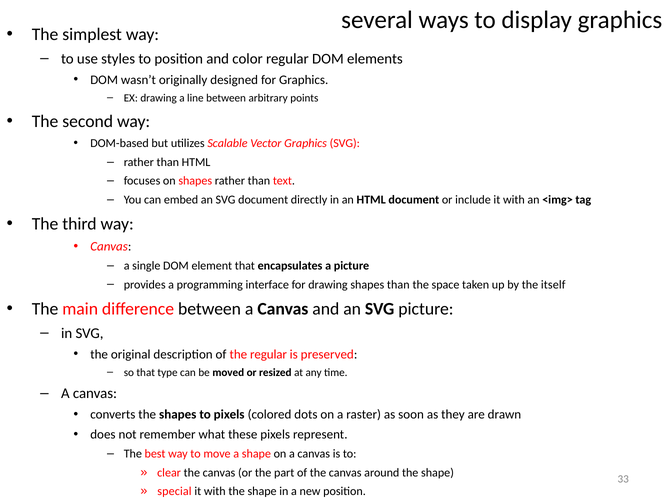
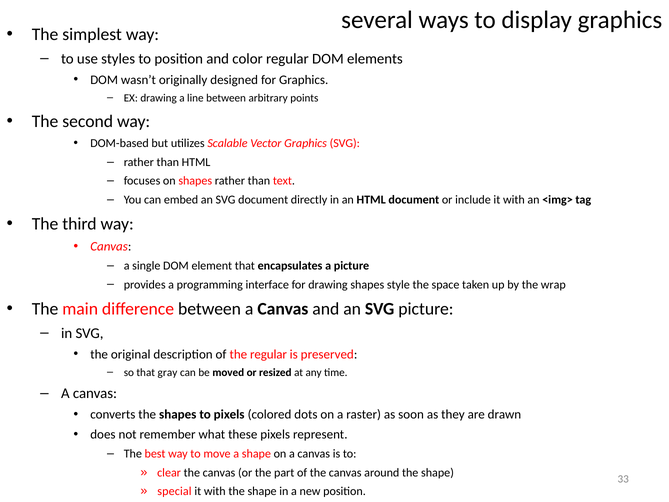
shapes than: than -> style (398, 284)
itself: itself -> wrap (553, 284)
type: type -> gray (167, 372)
